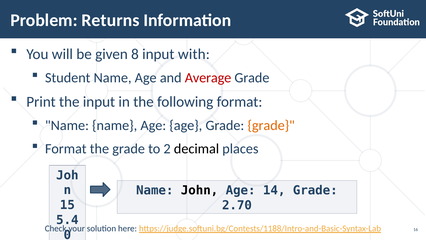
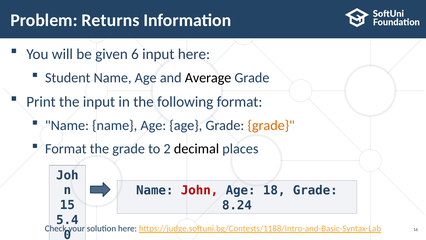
8: 8 -> 6 (135, 54)
input with: with -> here (194, 54)
Average colour: red -> black (208, 78)
John colour: black -> red (200, 190)
14: 14 -> 18 (274, 190)
2.70: 2.70 -> 8.24 (237, 205)
